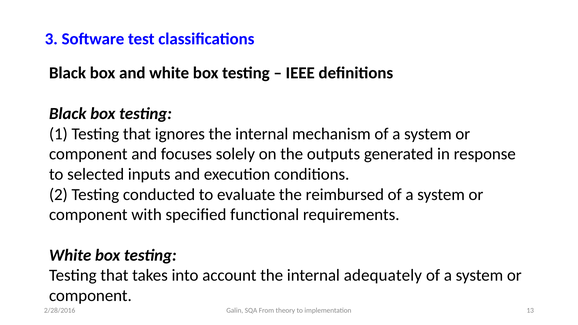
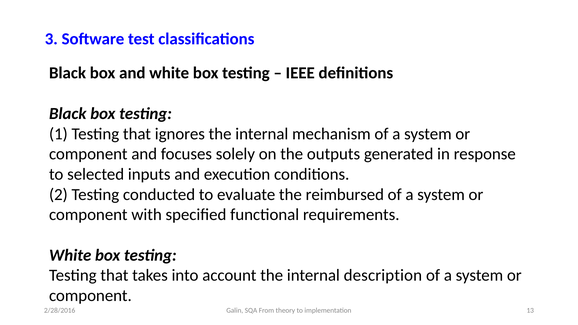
adequately: adequately -> description (383, 276)
